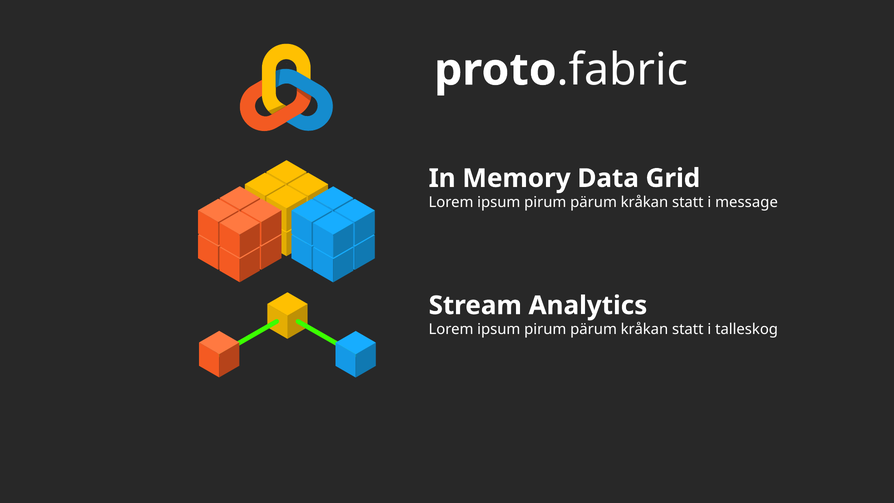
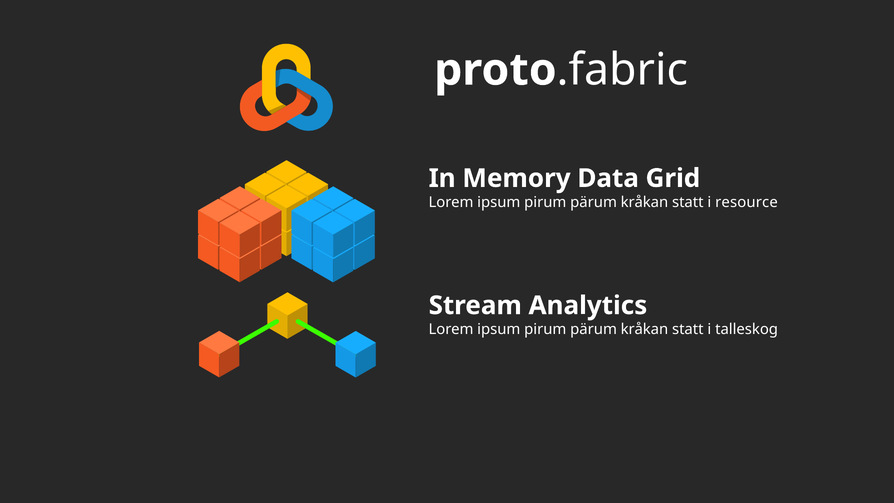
message: message -> resource (746, 202)
